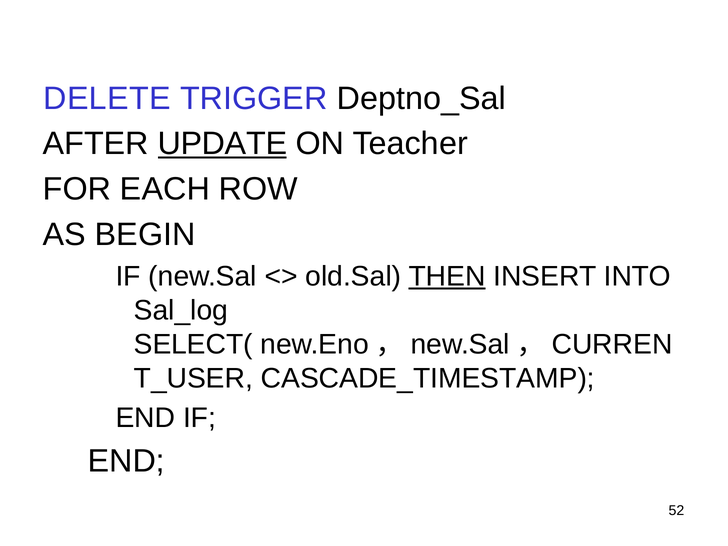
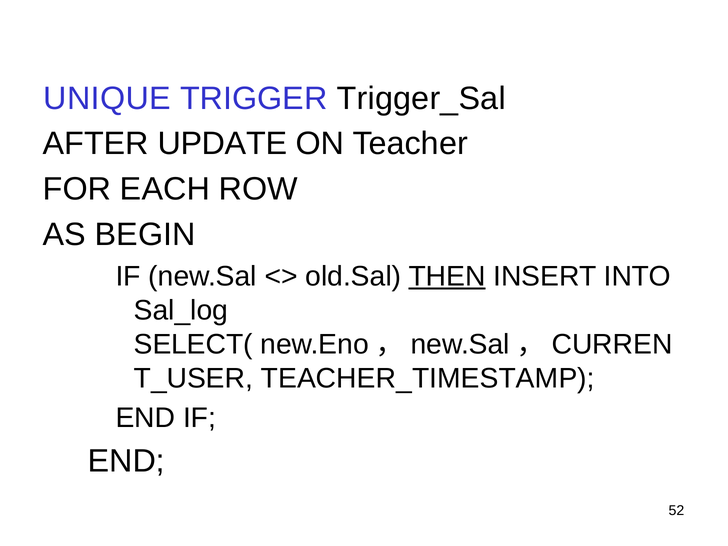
DELETE: DELETE -> UNIQUE (107, 98)
Deptno_Sal: Deptno_Sal -> Trigger_Sal (421, 98)
UPDATE underline: present -> none (222, 144)
CASCADE_TIMESTAMP: CASCADE_TIMESTAMP -> TEACHER_TIMESTAMP (428, 378)
